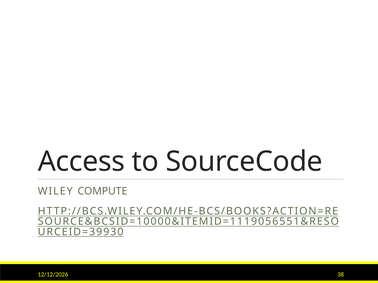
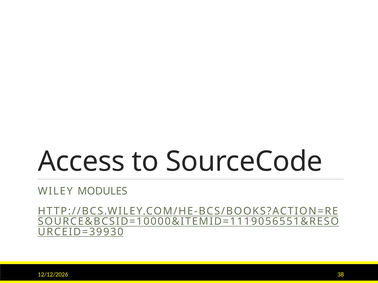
COMPUTE: COMPUTE -> MODULES (102, 192)
